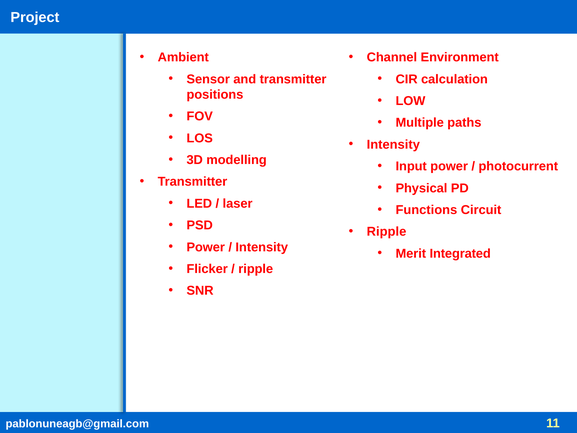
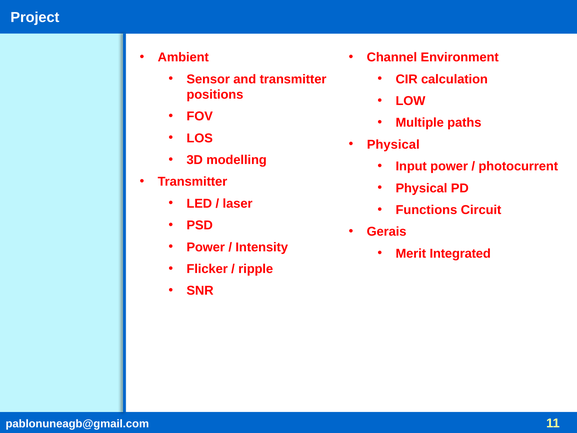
Intensity: Intensity -> Physical (393, 144)
Ripple: Ripple -> Gerais (387, 232)
